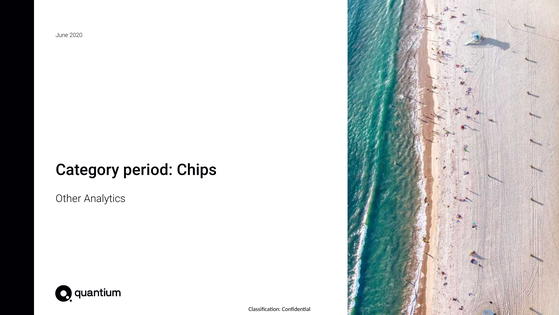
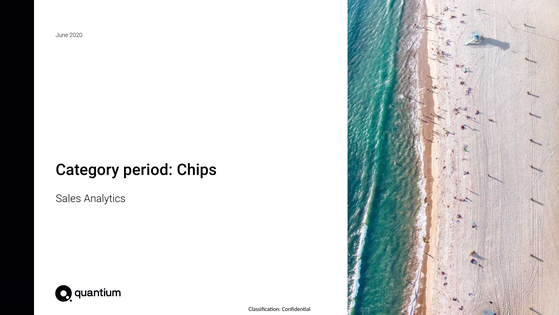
Other: Other -> Sales (68, 198)
